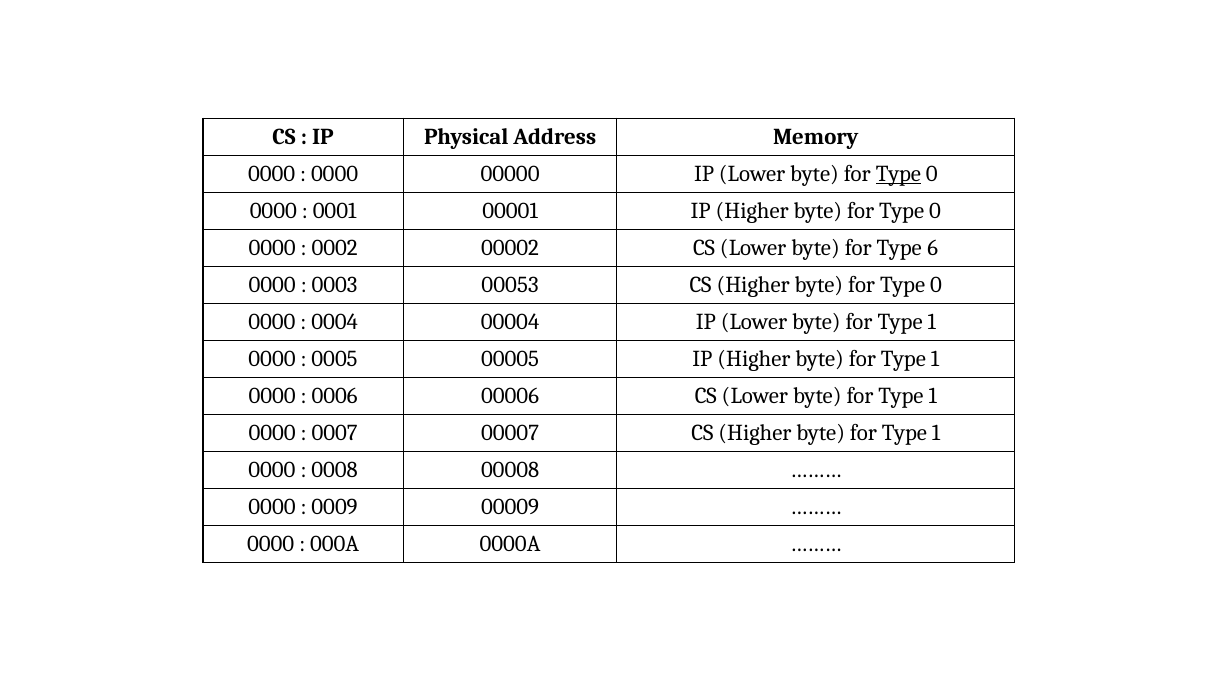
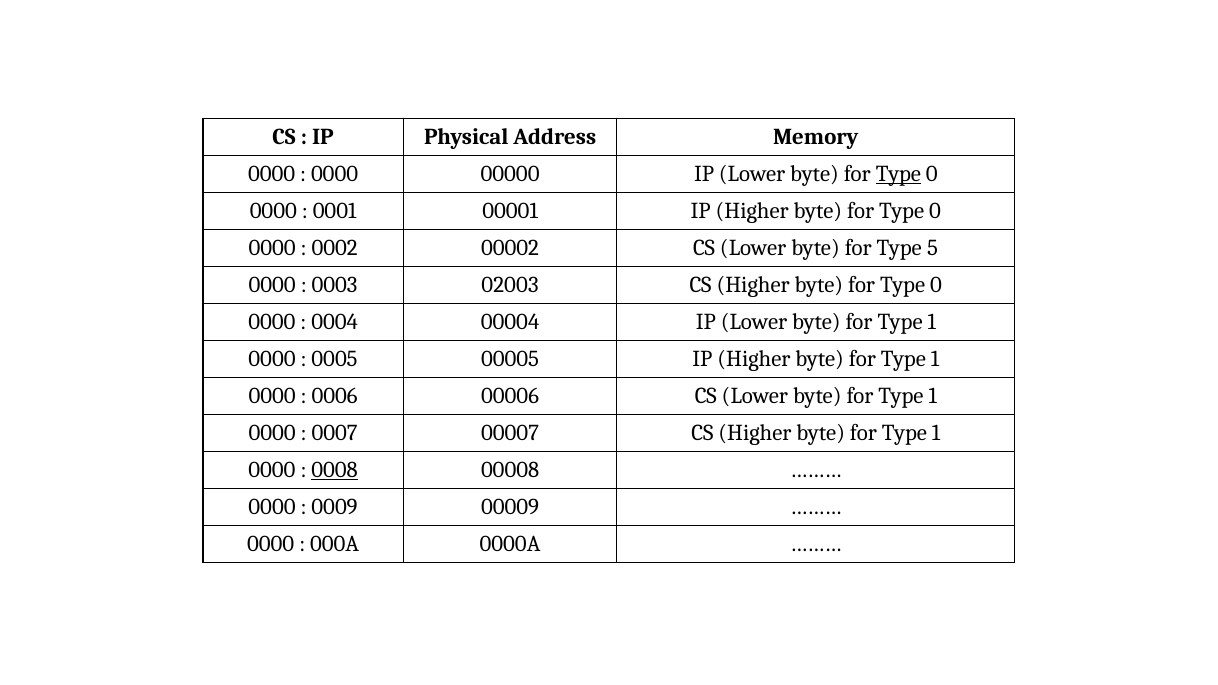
6: 6 -> 5 (933, 248)
00053: 00053 -> 02003 (510, 285)
0008 underline: none -> present (335, 470)
